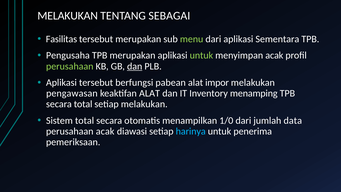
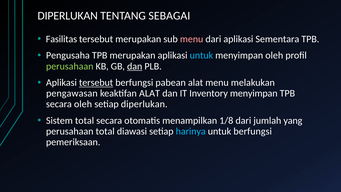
MELAKUKAN: MELAKUKAN -> DIPERLUKAN (68, 16)
menu colour: light green -> pink (192, 39)
untuk colour: light green -> light blue (201, 55)
menyimpan acak: acak -> oleh (274, 55)
tersebut underline: none -> present (96, 83)
alat impor: impor -> menu (217, 83)
Inventory menamping: menamping -> menyimpan (254, 93)
secara total: total -> oleh (83, 104)
setiap melakukan: melakukan -> diperlukan (144, 104)
1/0: 1/0 -> 1/8 (226, 121)
data: data -> yang (293, 121)
perusahaan acak: acak -> total (105, 131)
untuk penerima: penerima -> berfungsi (253, 131)
